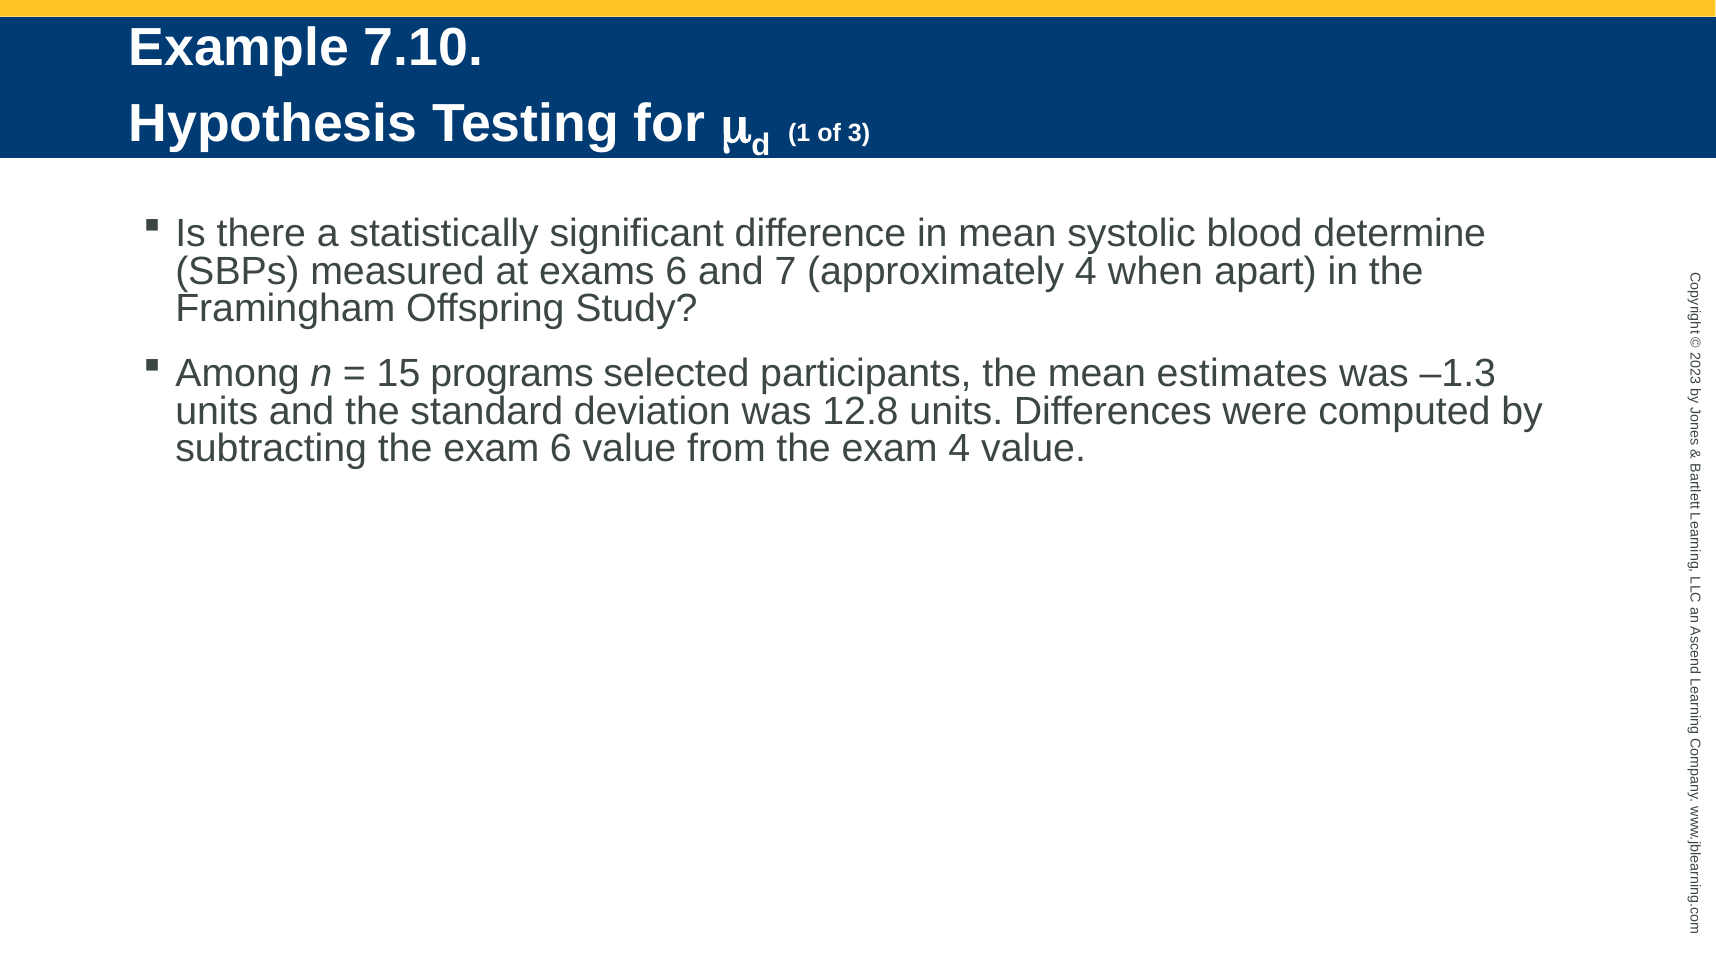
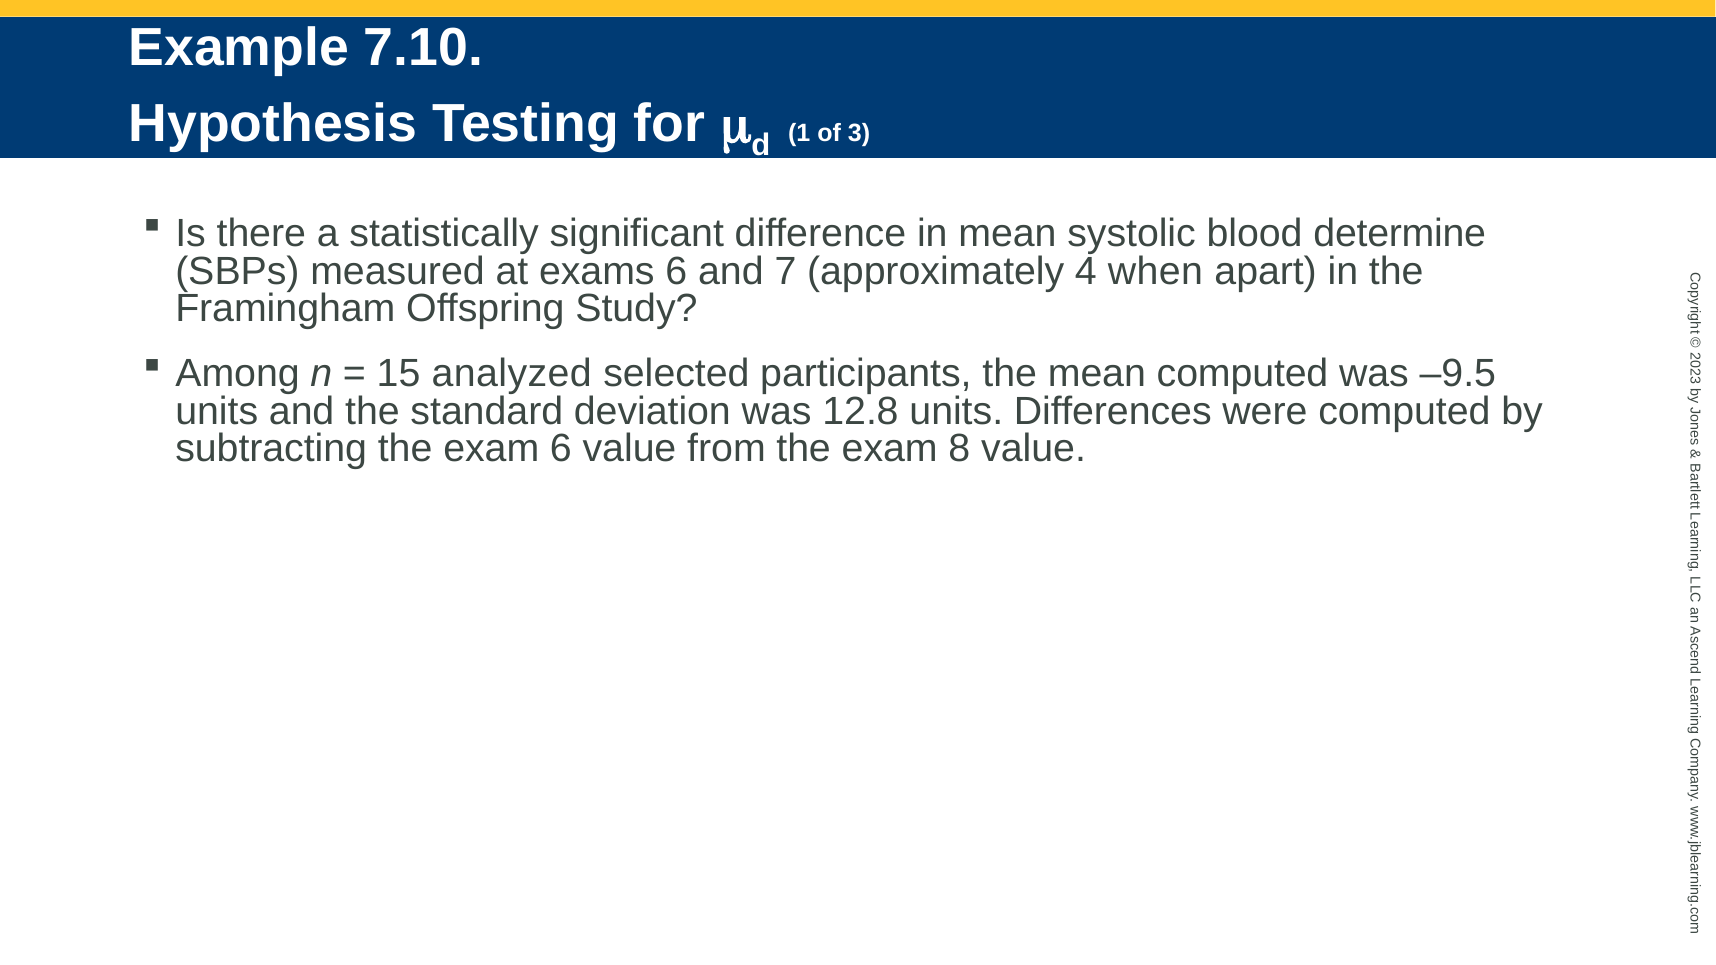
programs: programs -> analyzed (512, 374)
mean estimates: estimates -> computed (1243, 374)
–1.3: –1.3 -> –9.5 (1458, 374)
exam 4: 4 -> 8 (959, 449)
